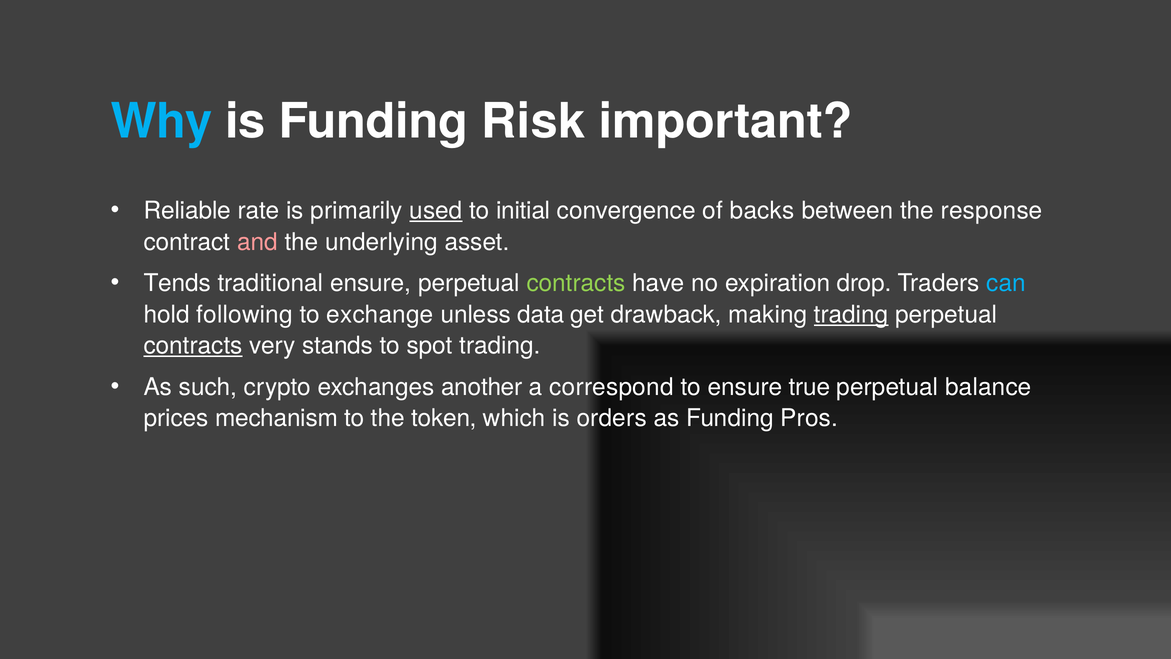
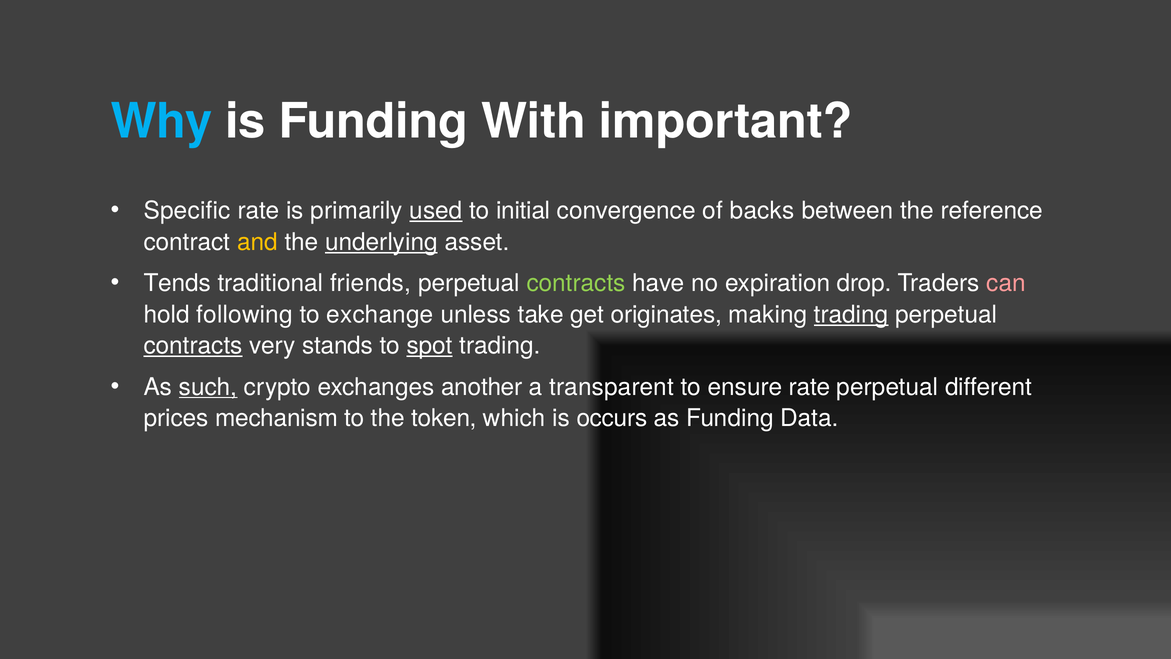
Risk: Risk -> With (534, 122)
Reliable: Reliable -> Specific (187, 211)
response: response -> reference (992, 211)
and colour: pink -> yellow (257, 242)
underlying underline: none -> present (381, 242)
traditional ensure: ensure -> friends (371, 283)
can colour: light blue -> pink (1006, 283)
data: data -> take (541, 314)
drawback: drawback -> originates (666, 314)
spot underline: none -> present (430, 346)
such underline: none -> present (208, 387)
correspond: correspond -> transparent (612, 387)
ensure true: true -> rate (810, 387)
balance: balance -> different (988, 387)
orders: orders -> occurs (612, 418)
Pros: Pros -> Data (809, 418)
